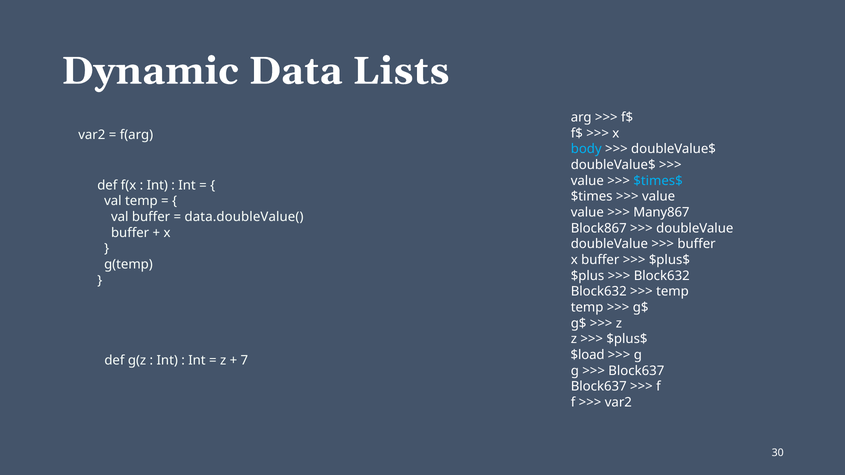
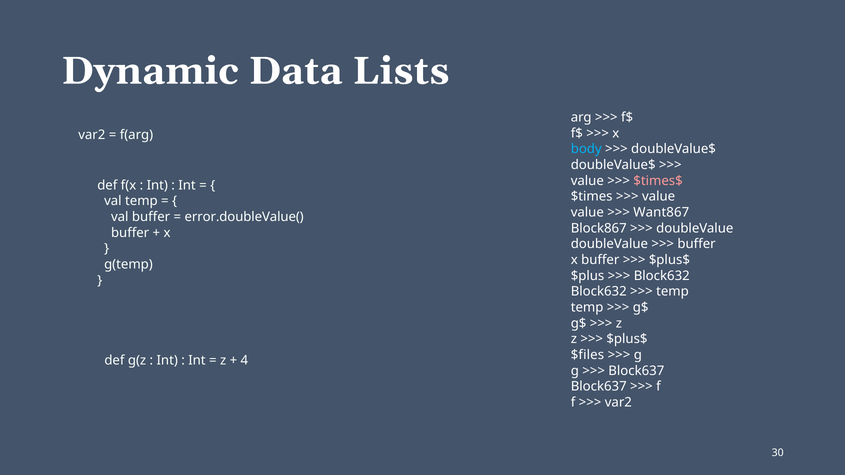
$times$ colour: light blue -> pink (658, 181)
Many867: Many867 -> Want867 (661, 213)
data.doubleValue(: data.doubleValue( -> error.doubleValue( (244, 217)
$load: $load -> $files (587, 355)
7: 7 -> 4 (244, 361)
